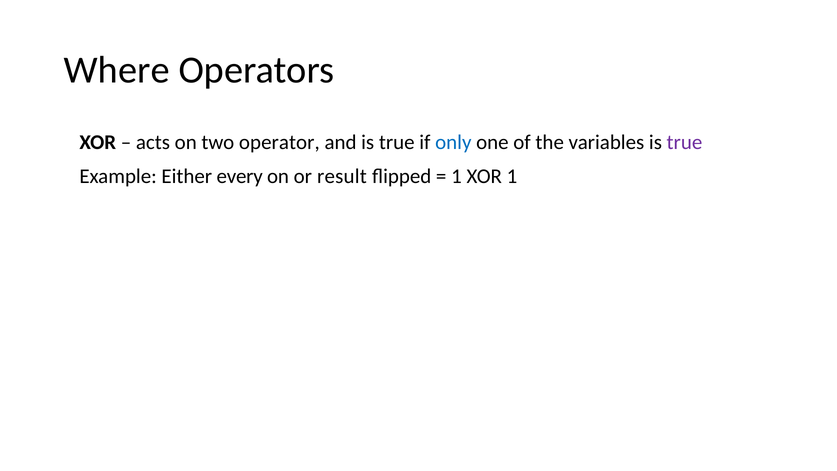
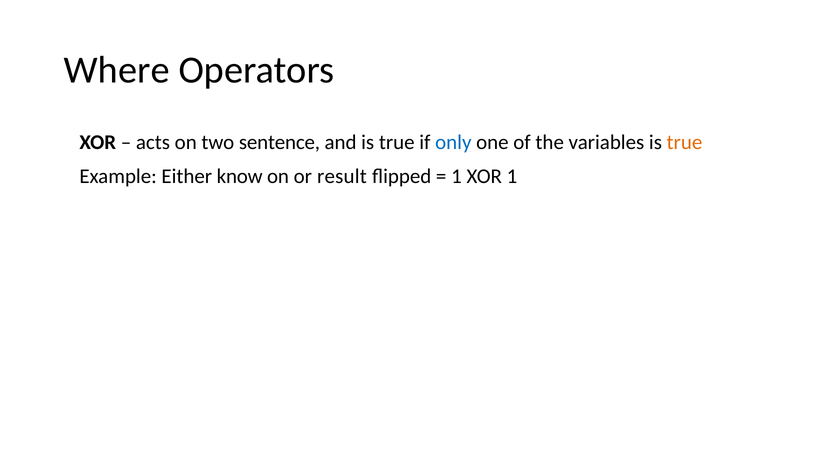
operator: operator -> sentence (279, 142)
true colour: purple -> orange (684, 142)
every: every -> know (240, 176)
